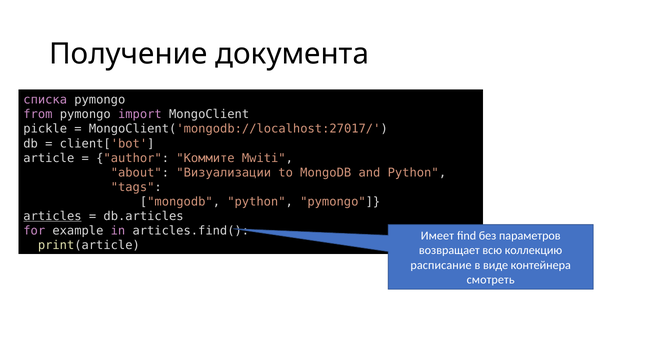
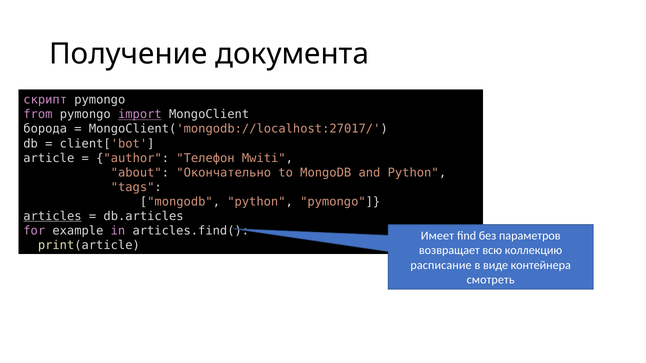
списка: списка -> скрипт (45, 100)
import underline: none -> present (140, 115)
pickle: pickle -> борода (45, 129)
Коммите: Коммите -> Телефон (206, 158)
Визуализации: Визуализации -> Окончательно (224, 173)
